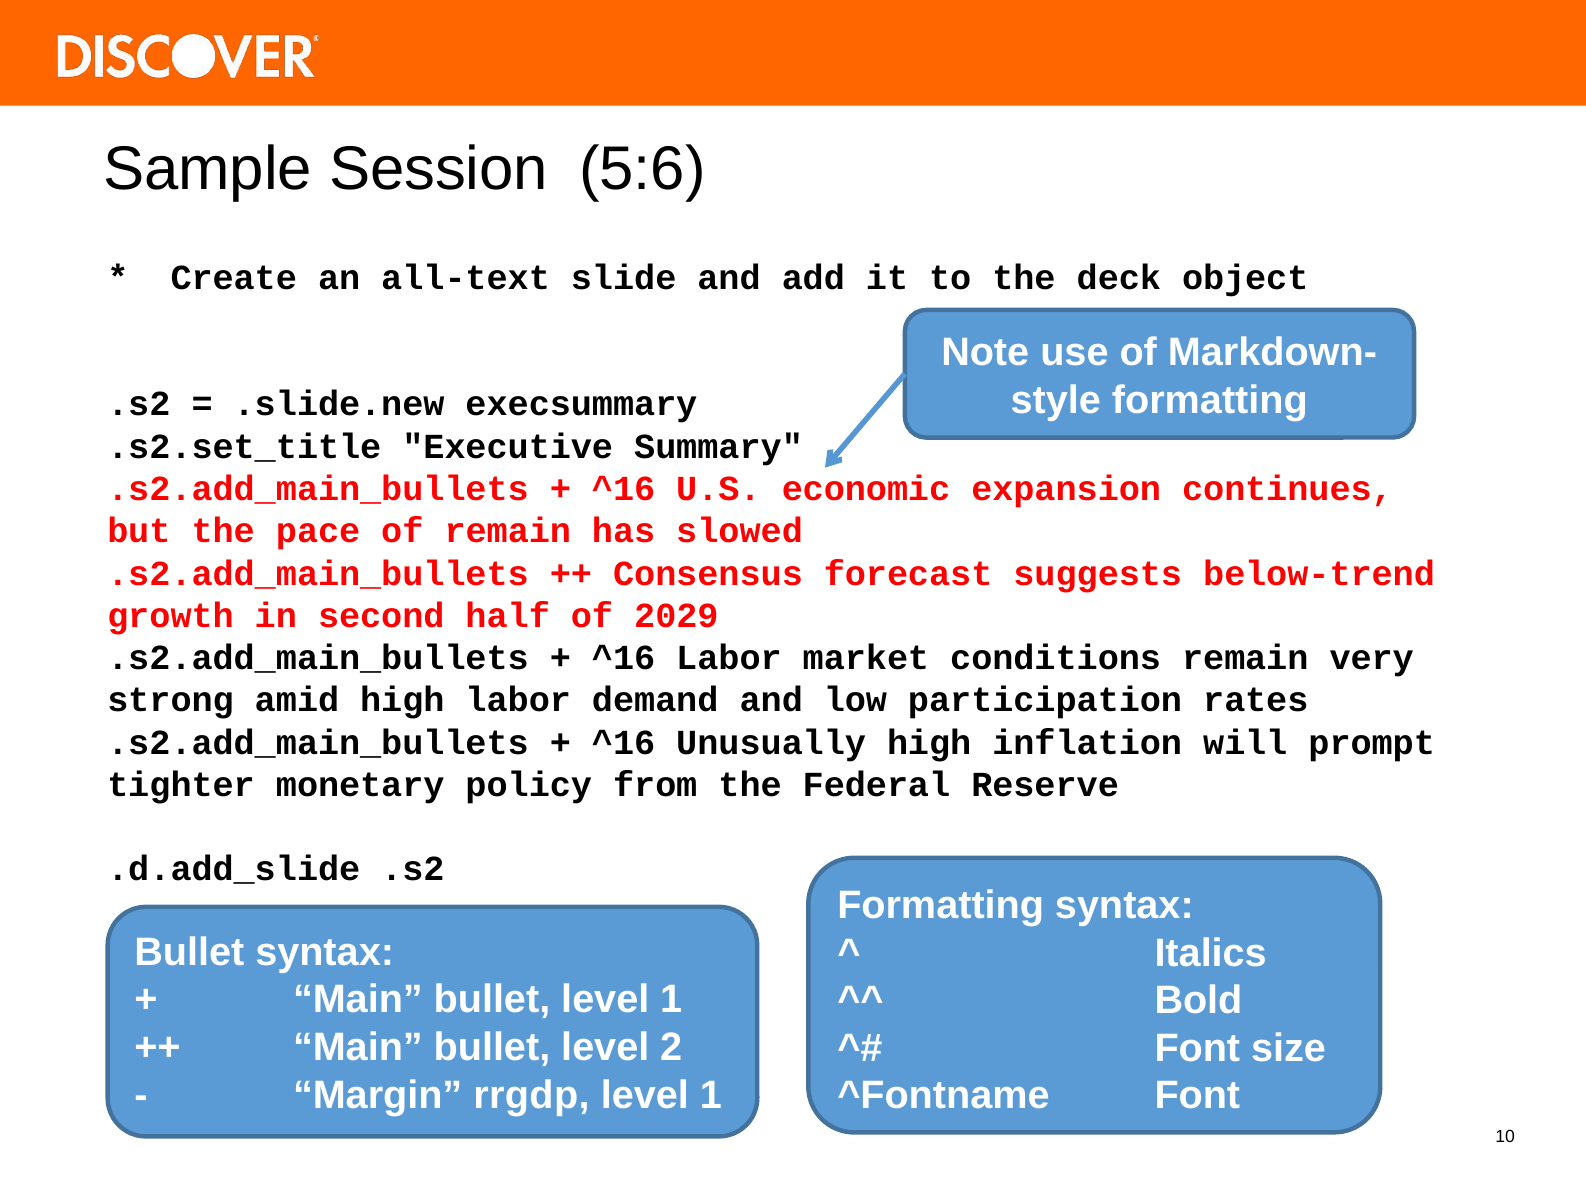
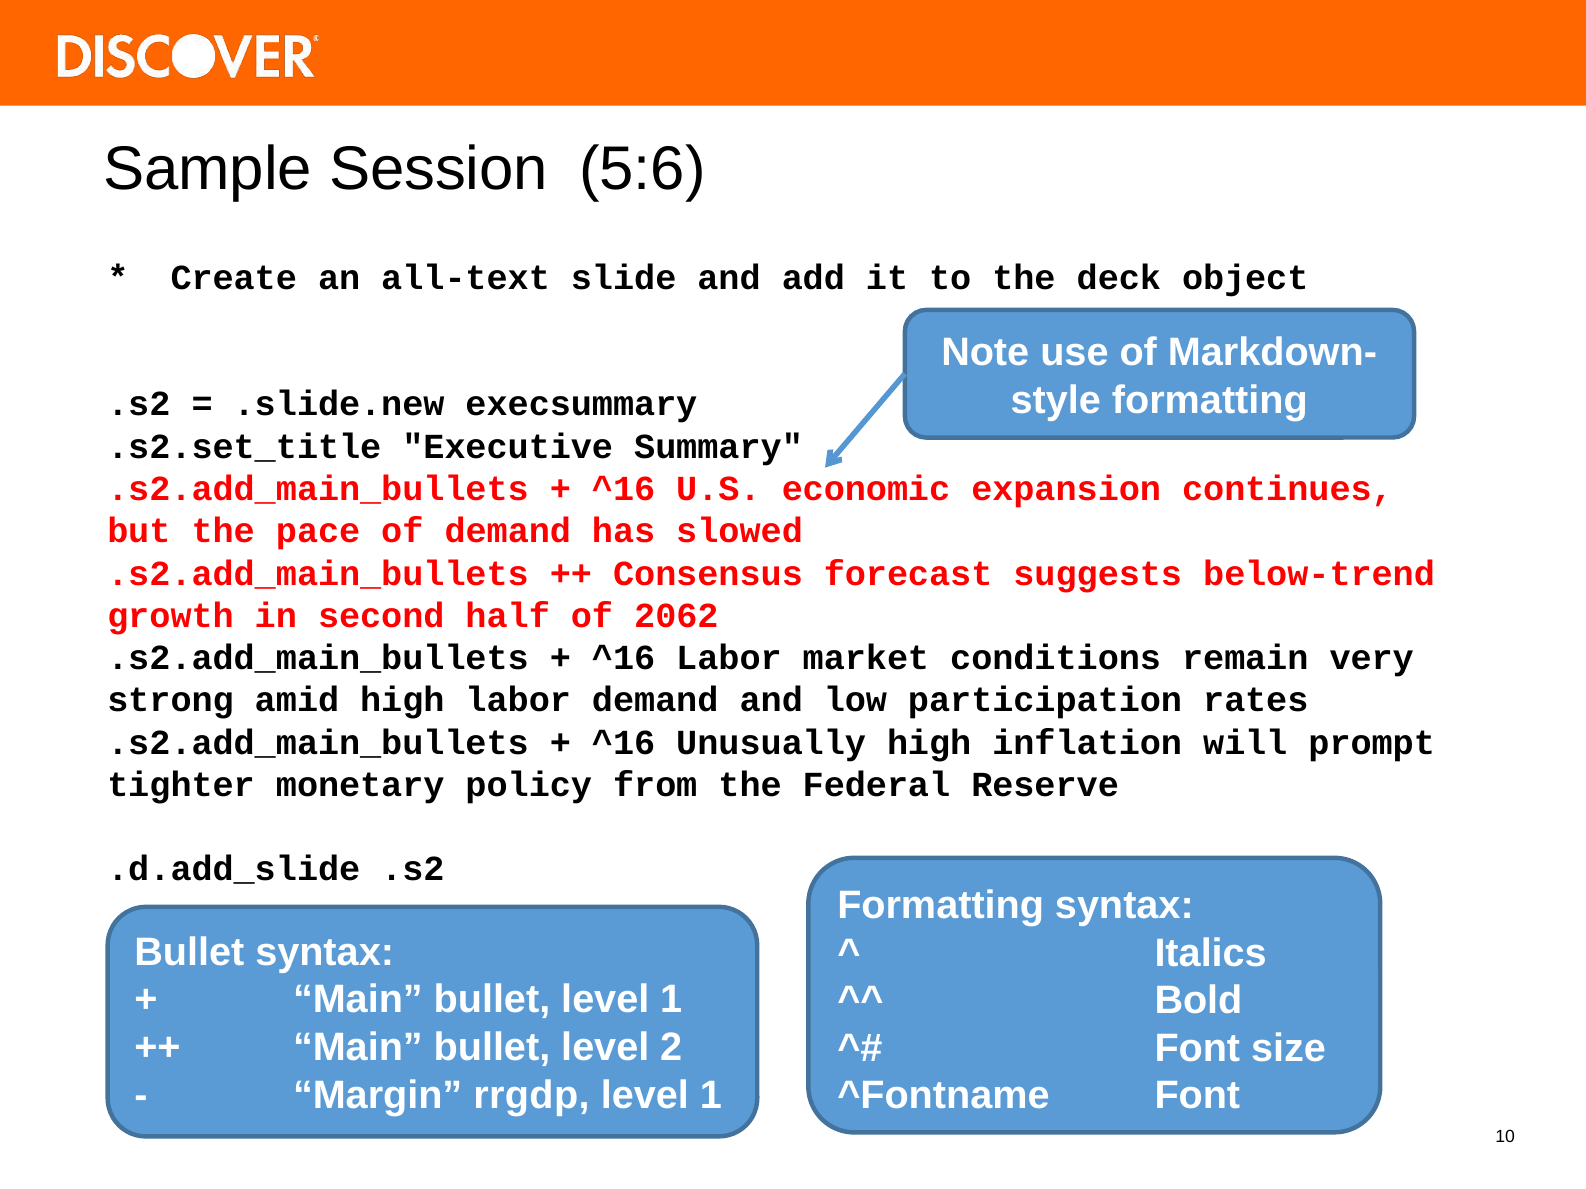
of remain: remain -> demand (508, 531)
2029: 2029 -> 2062 (676, 616)
